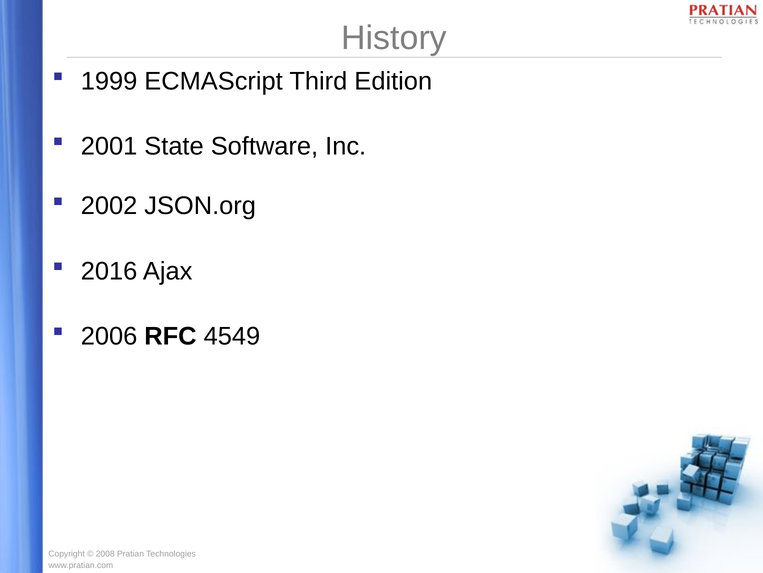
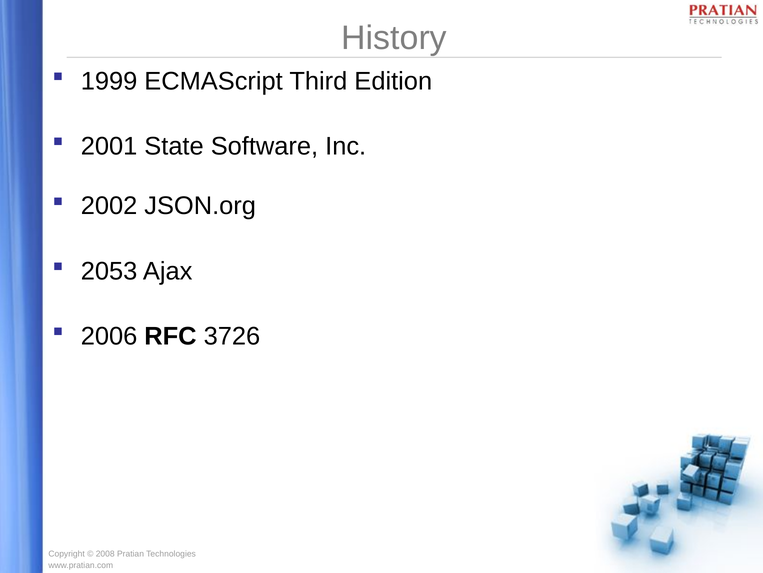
2016: 2016 -> 2053 (109, 271)
4549: 4549 -> 3726 (232, 336)
